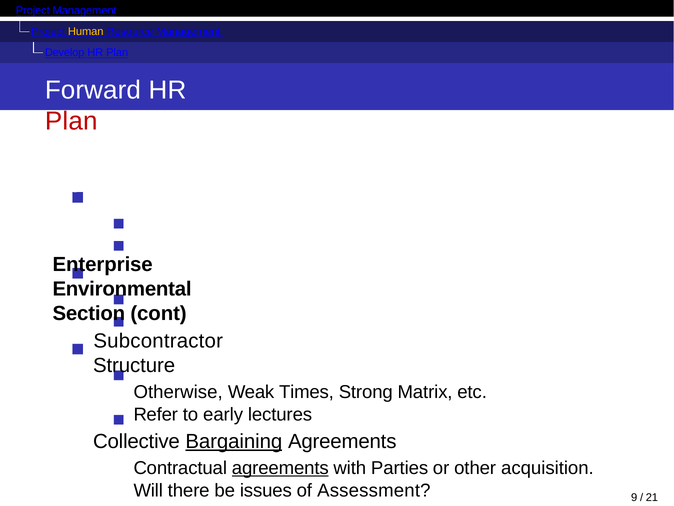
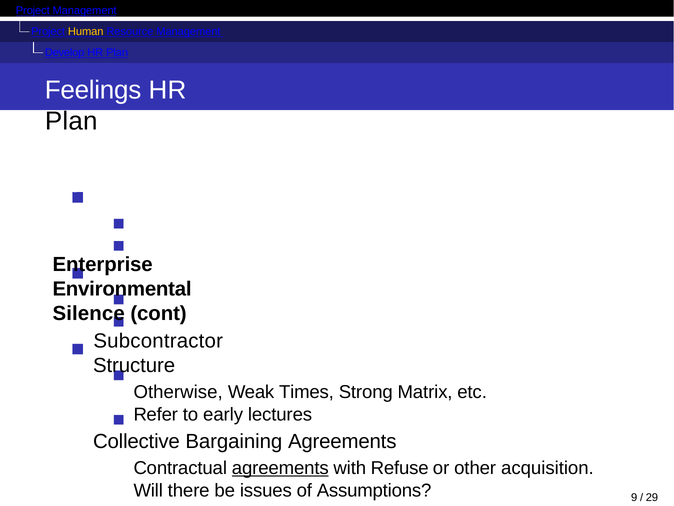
Forward: Forward -> Feelings (93, 90)
Plan colour: red -> black (71, 121)
Section: Section -> Silence (89, 313)
Bargaining underline: present -> none (234, 442)
Parties: Parties -> Refuse (400, 468)
Assessment: Assessment -> Assumptions (374, 490)
21: 21 -> 29 (652, 498)
